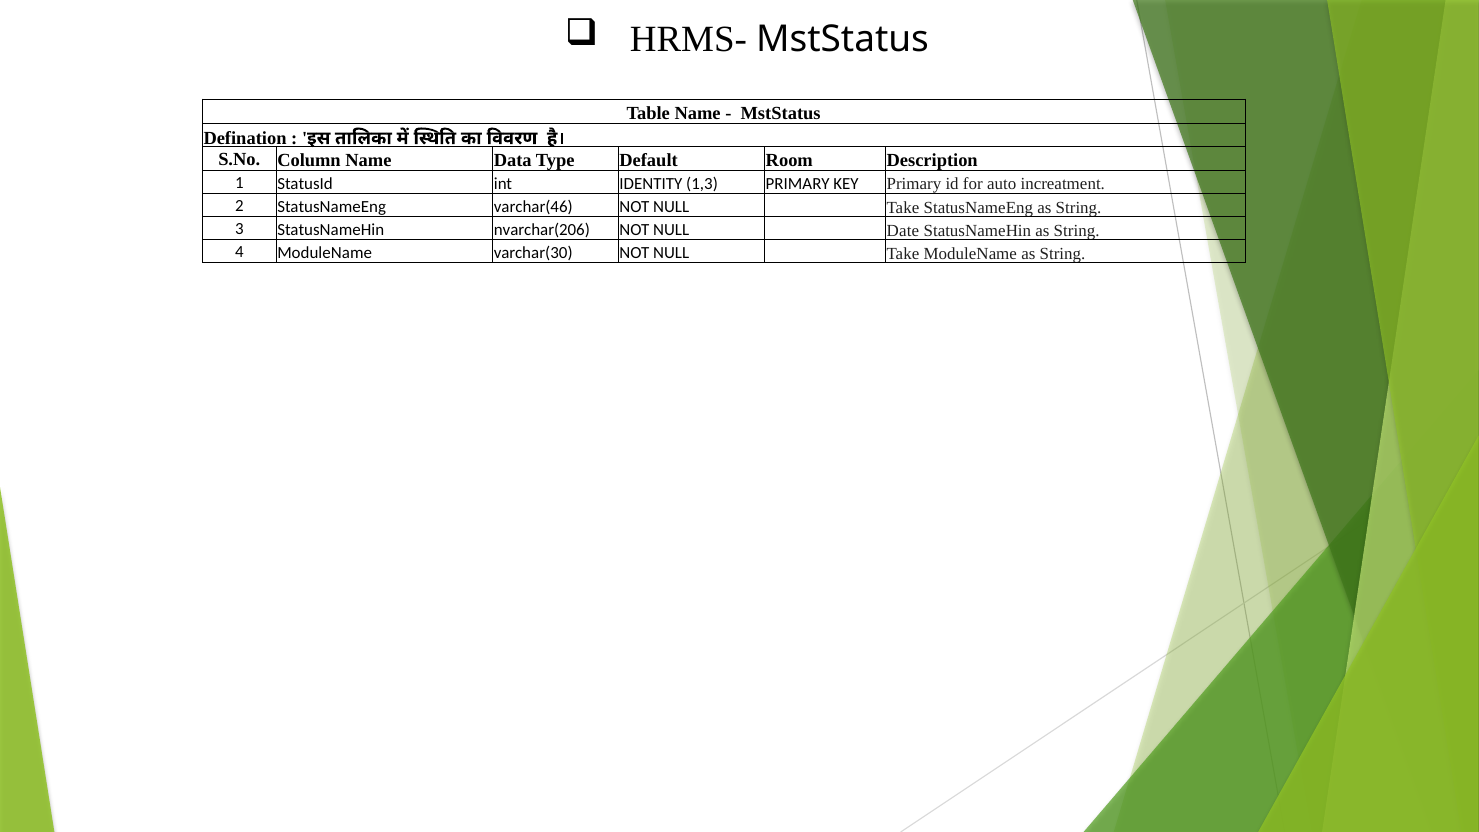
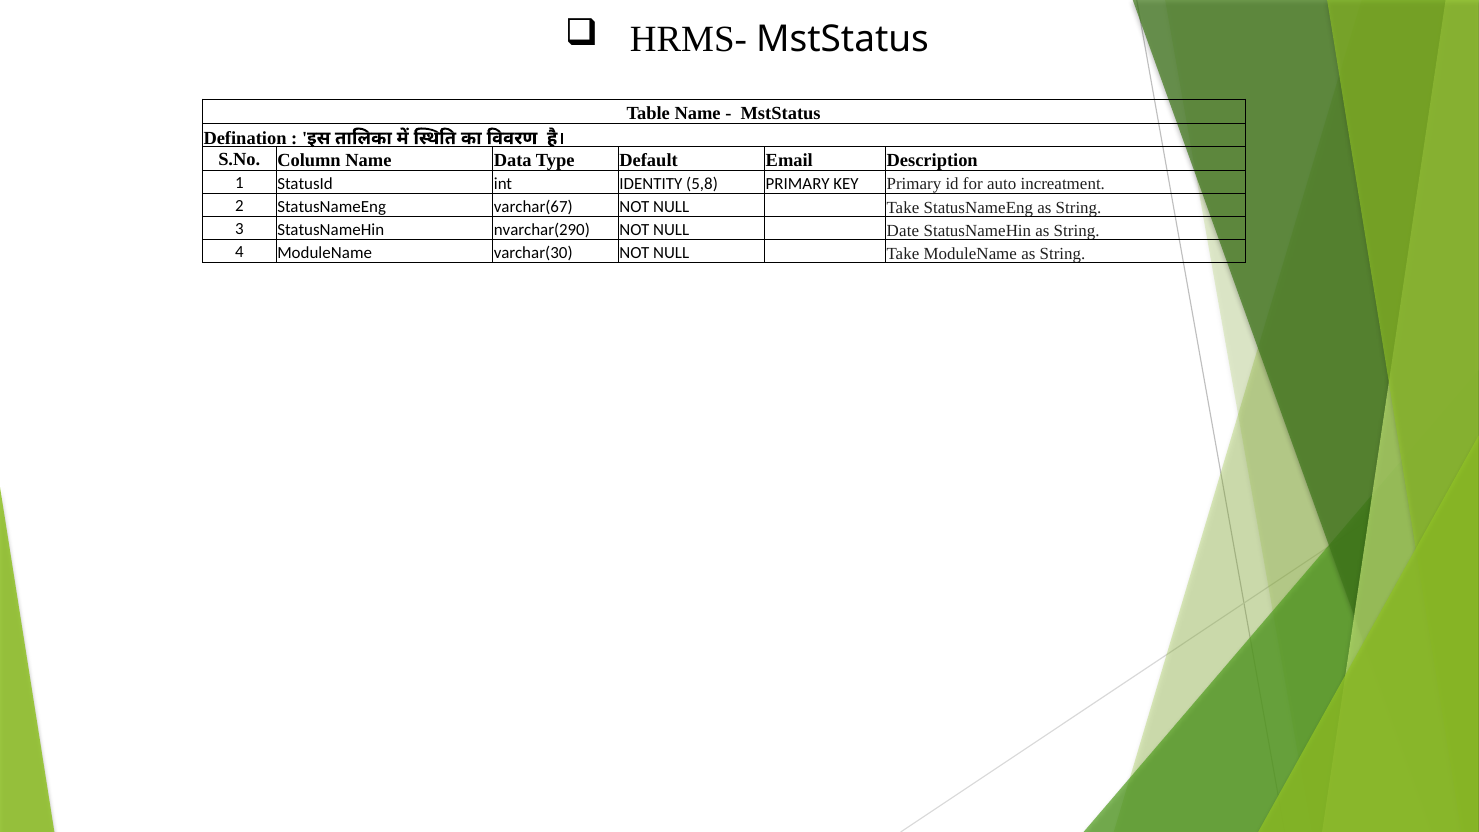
Room: Room -> Email (789, 161)
1,3: 1,3 -> 5,8 (702, 183)
varchar(46: varchar(46 -> varchar(67 (533, 206)
nvarchar(206: nvarchar(206 -> nvarchar(290 (542, 229)
